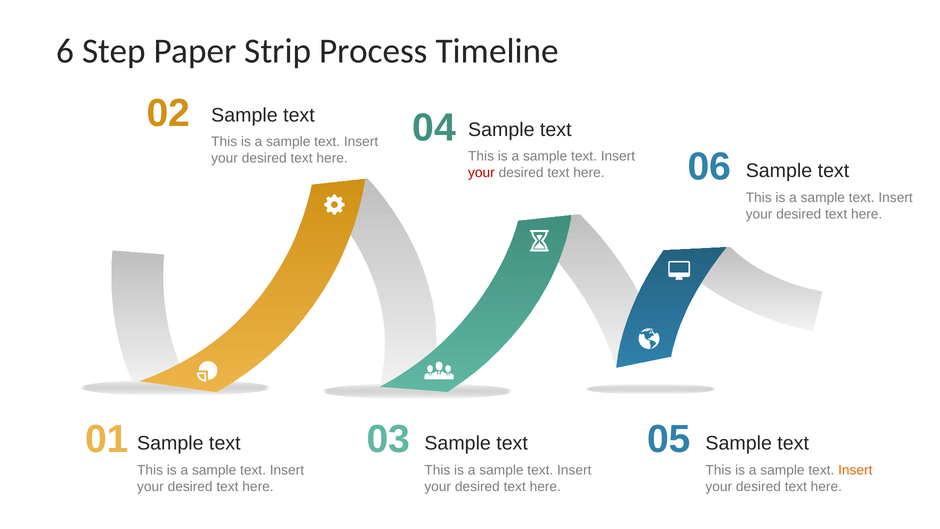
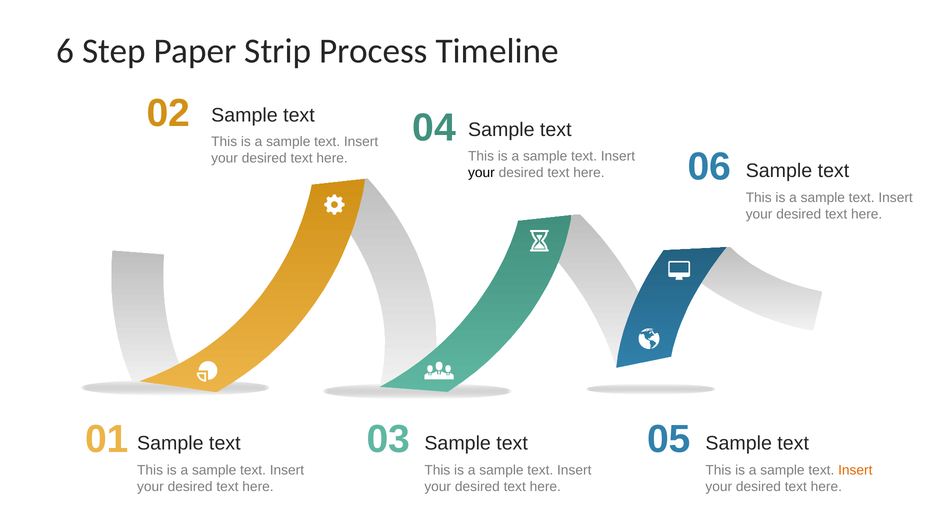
your colour: red -> black (481, 173)
